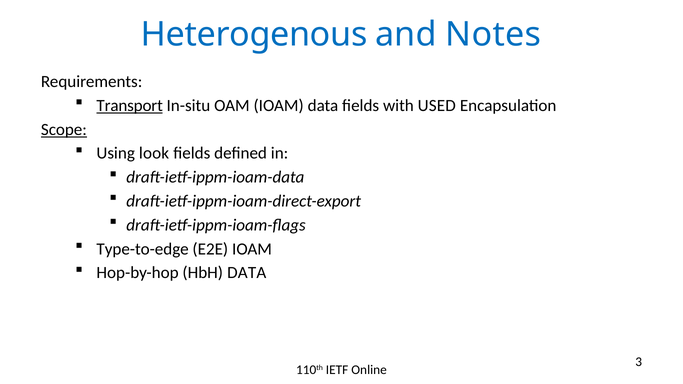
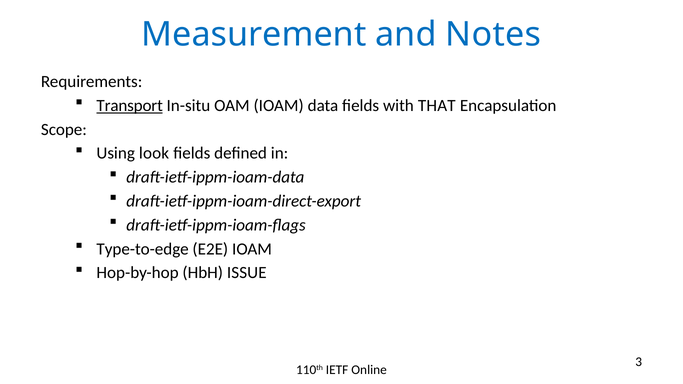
Heterogenous: Heterogenous -> Measurement (254, 34)
USED: USED -> THAT (437, 106)
Scope underline: present -> none (64, 130)
HbH DATA: DATA -> ISSUE (247, 273)
